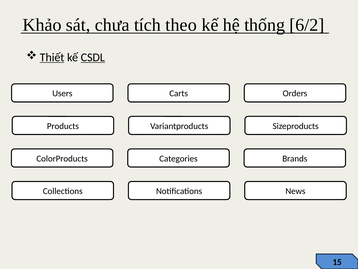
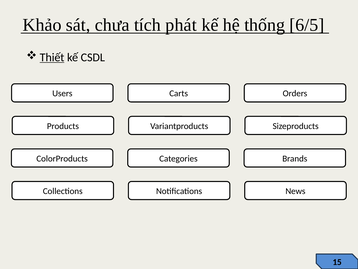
theo: theo -> phát (181, 25)
6/2: 6/2 -> 6/5 (307, 25)
CSDL underline: present -> none (93, 57)
